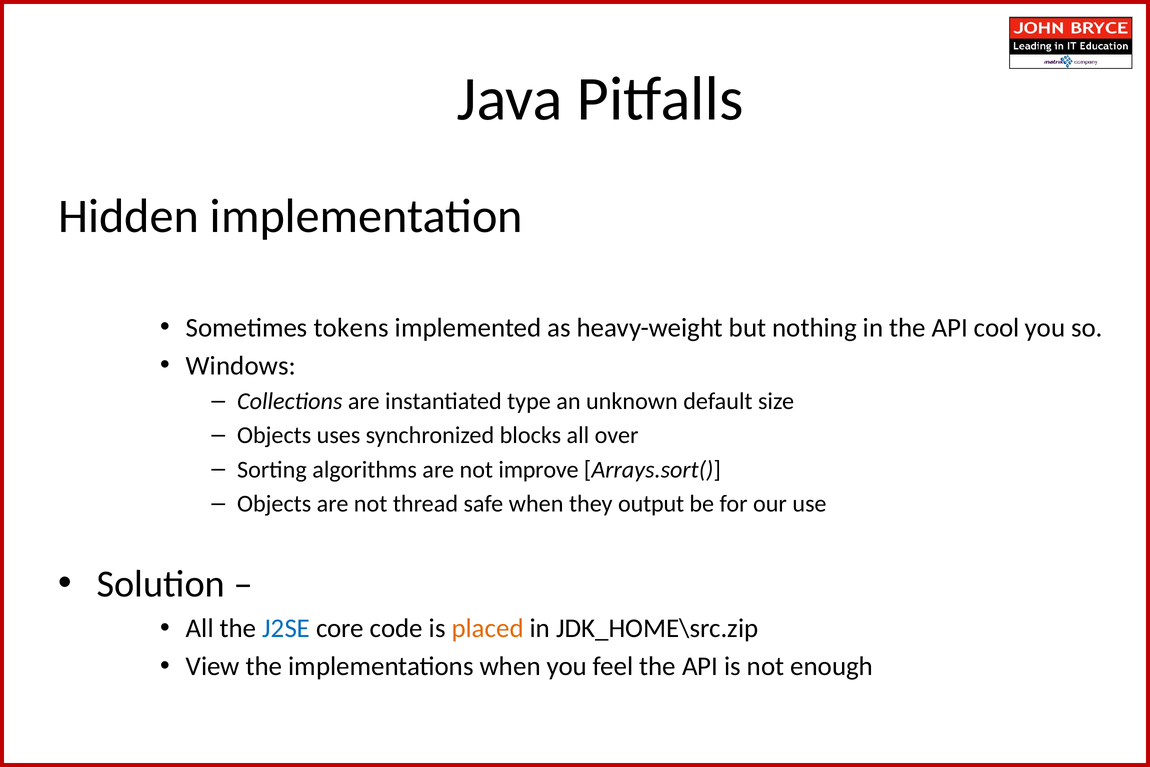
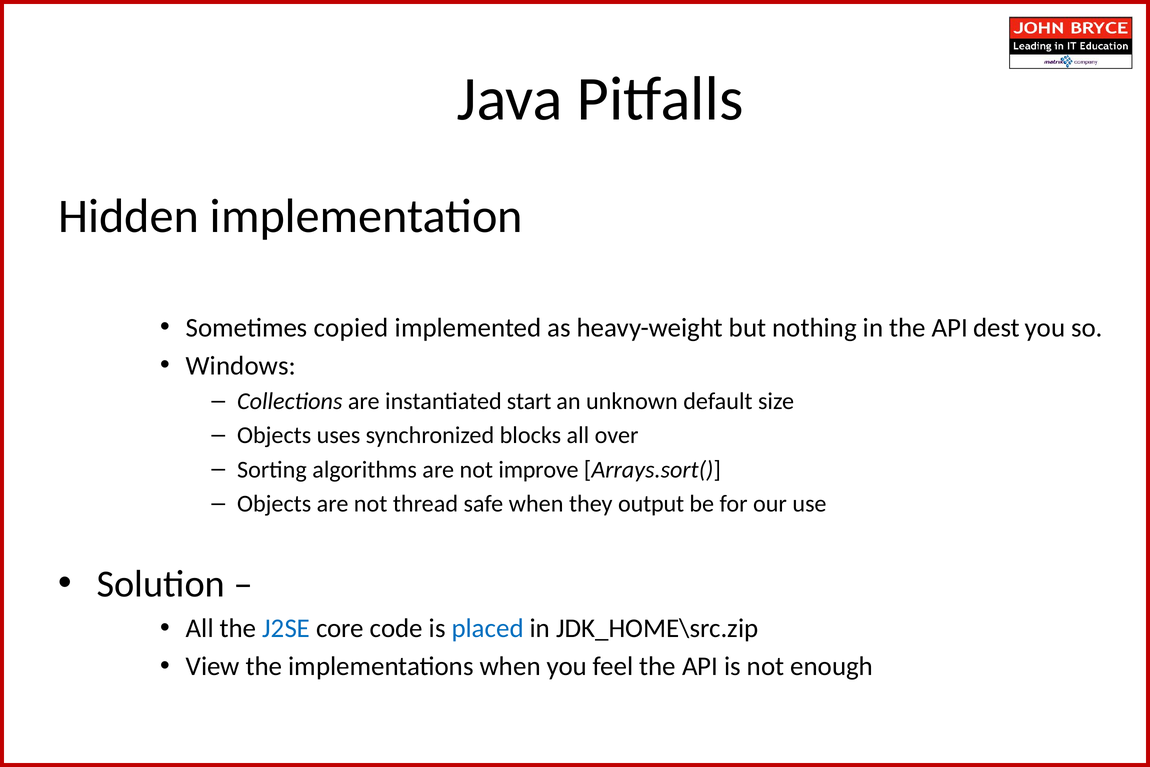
tokens: tokens -> copied (351, 328)
cool: cool -> dest (997, 328)
type: type -> start (529, 401)
placed colour: orange -> blue (488, 628)
